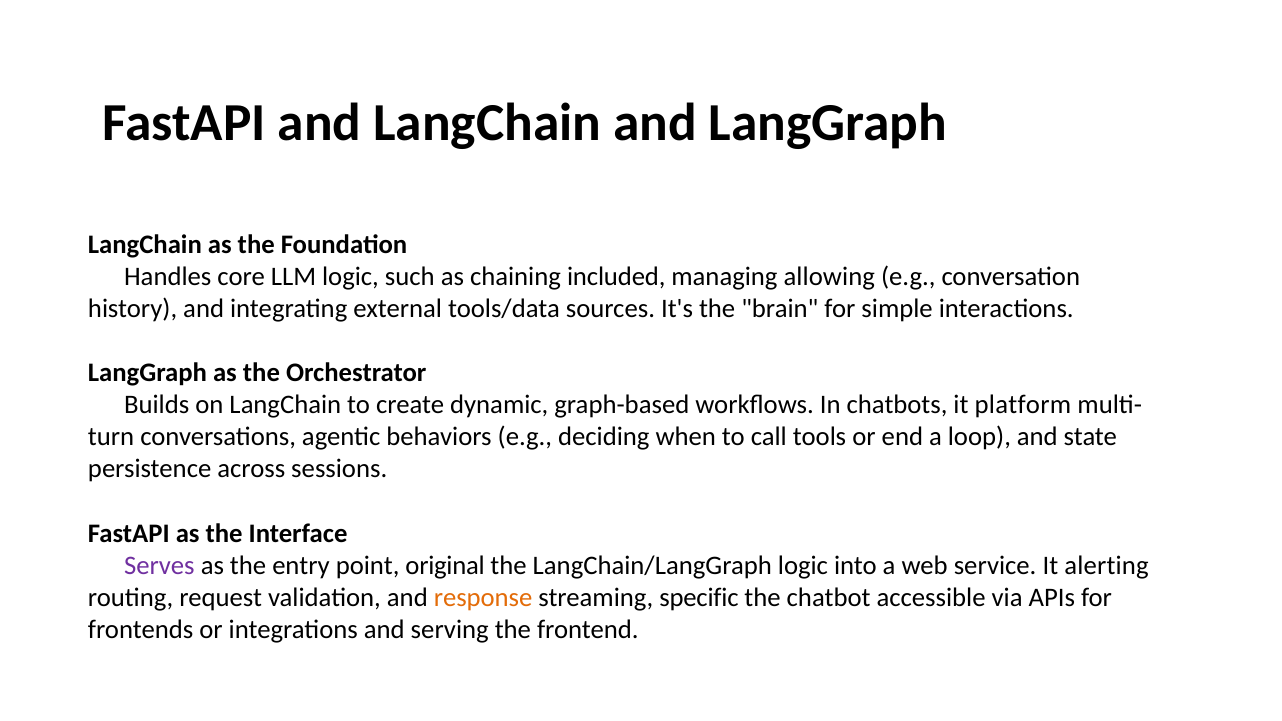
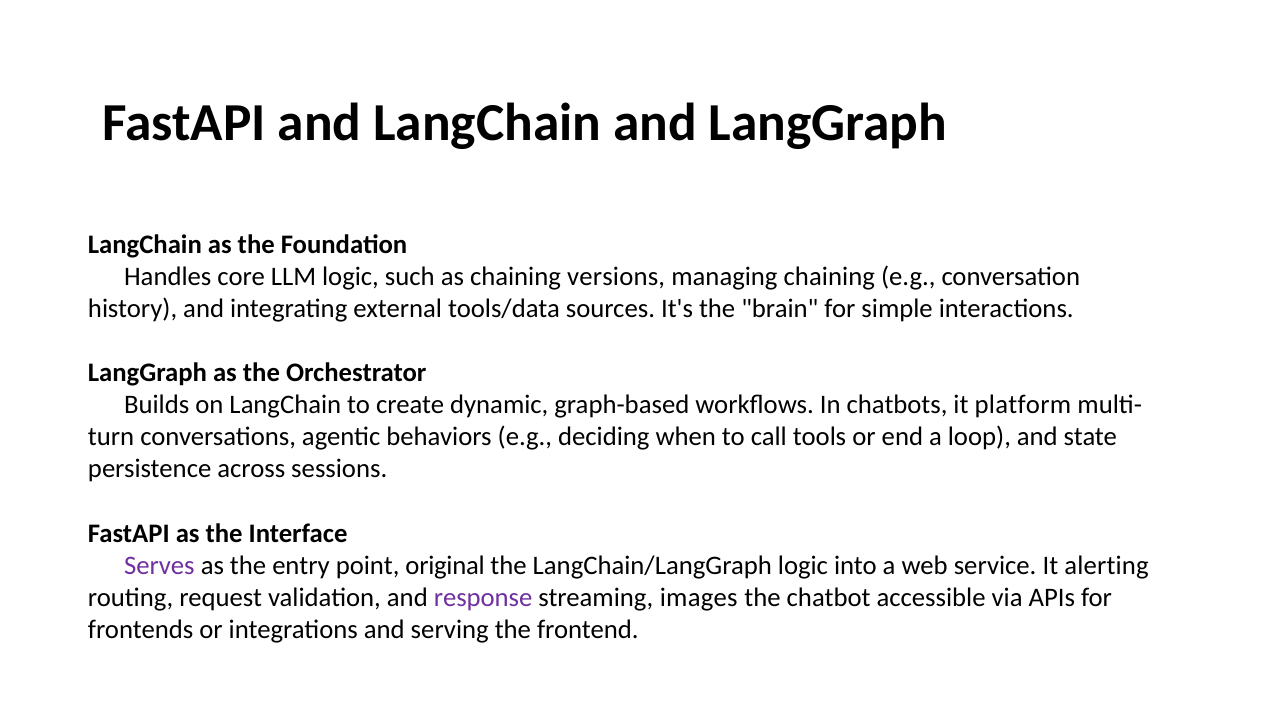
included: included -> versions (616, 277)
managing allowing: allowing -> chaining (829, 277)
response colour: orange -> purple (483, 597)
specific: specific -> images (699, 597)
